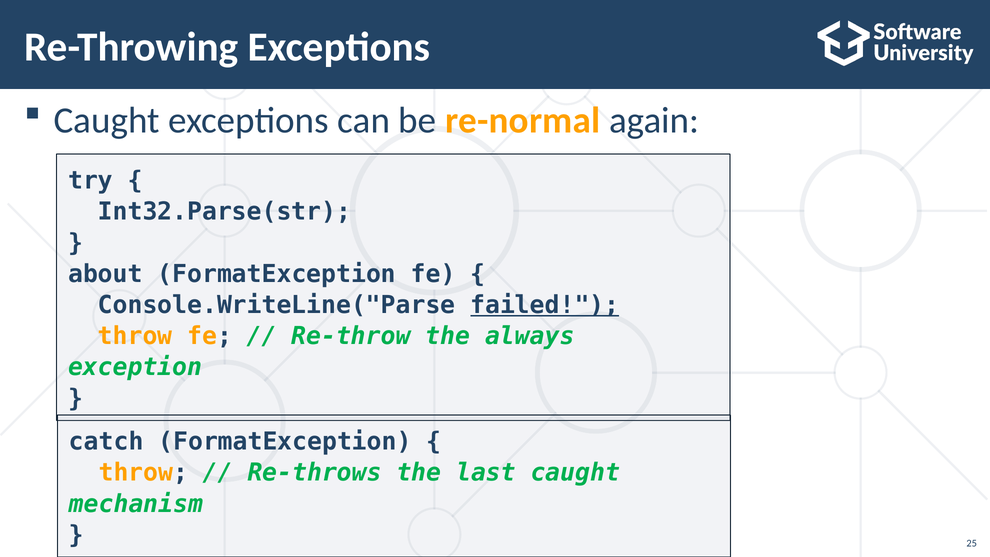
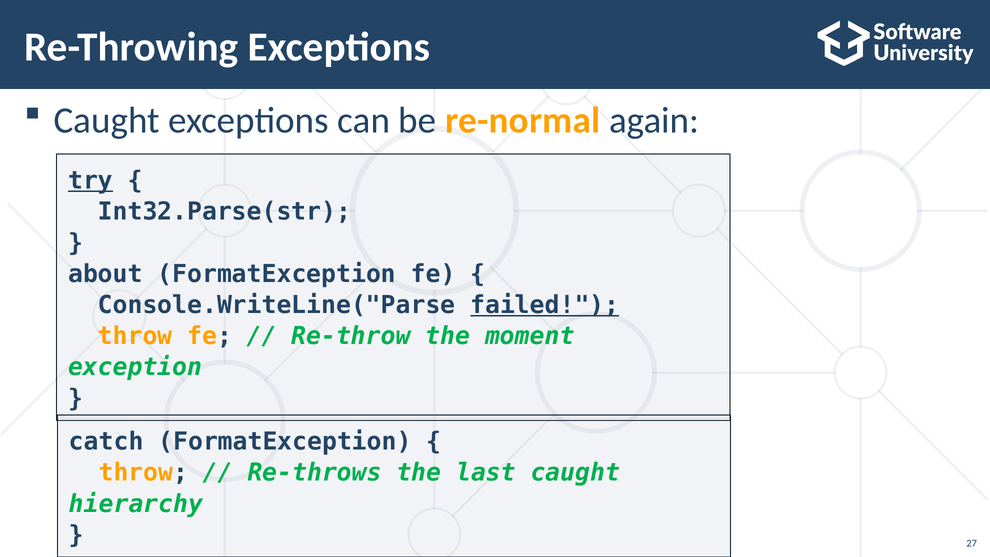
try underline: none -> present (90, 181)
always: always -> moment (530, 336)
mechanism: mechanism -> hierarchy (136, 504)
25: 25 -> 27 (972, 543)
